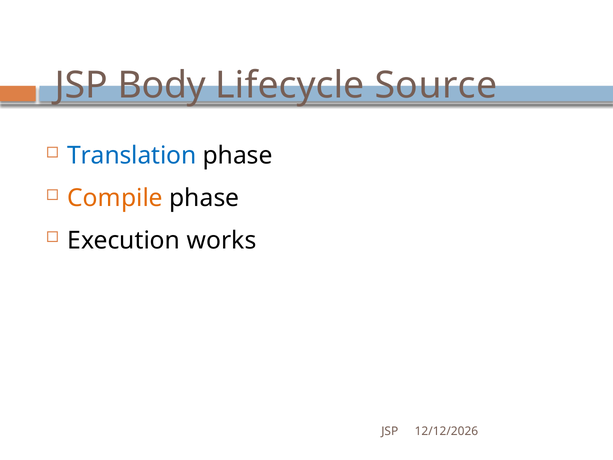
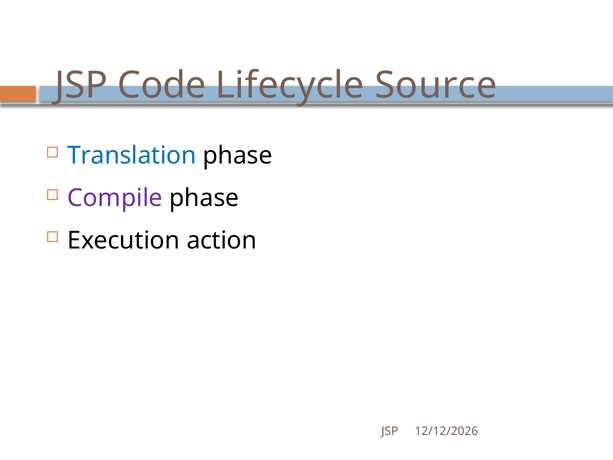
Body: Body -> Code (162, 85)
Compile colour: orange -> purple (115, 198)
works: works -> action (222, 241)
